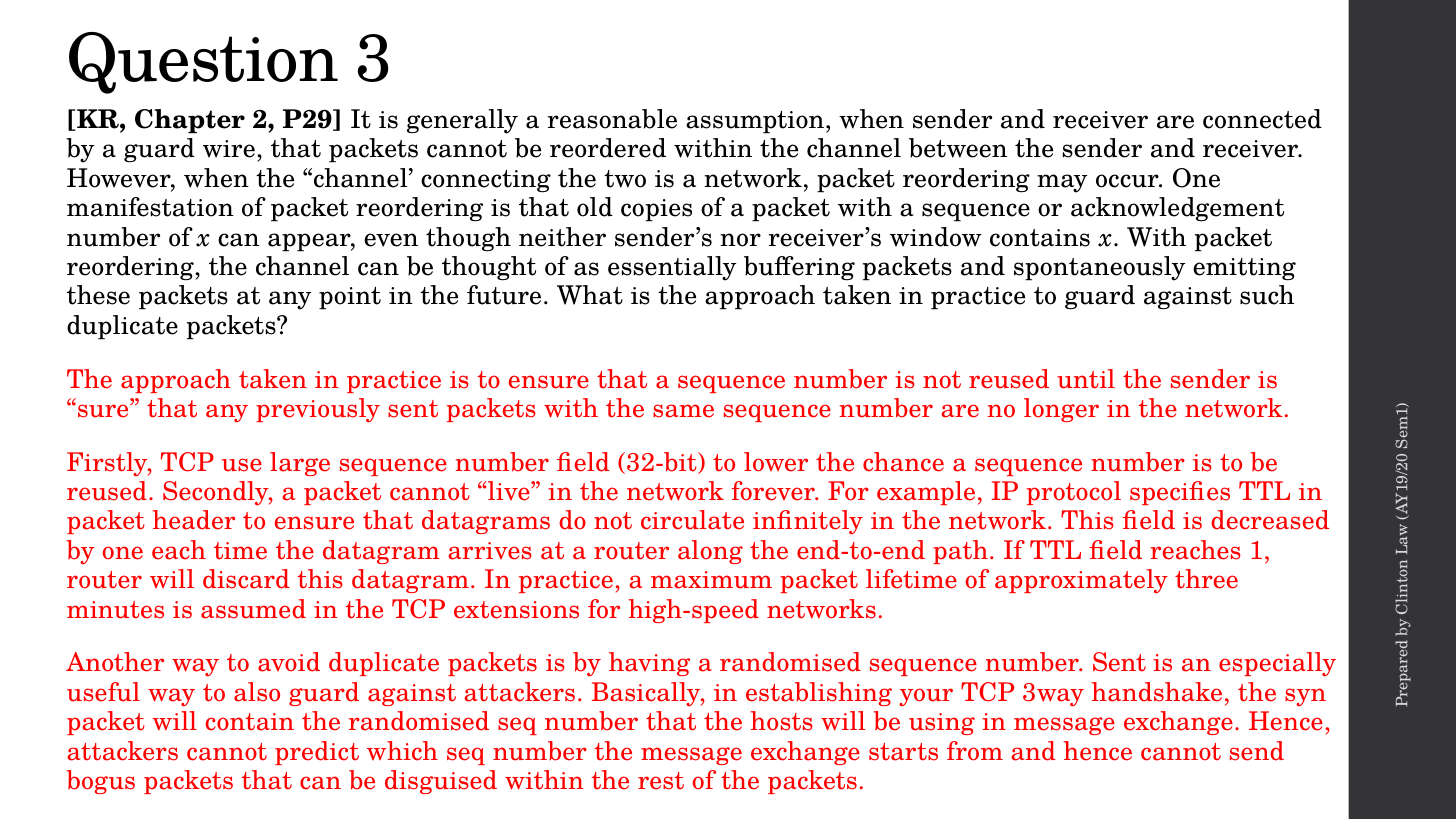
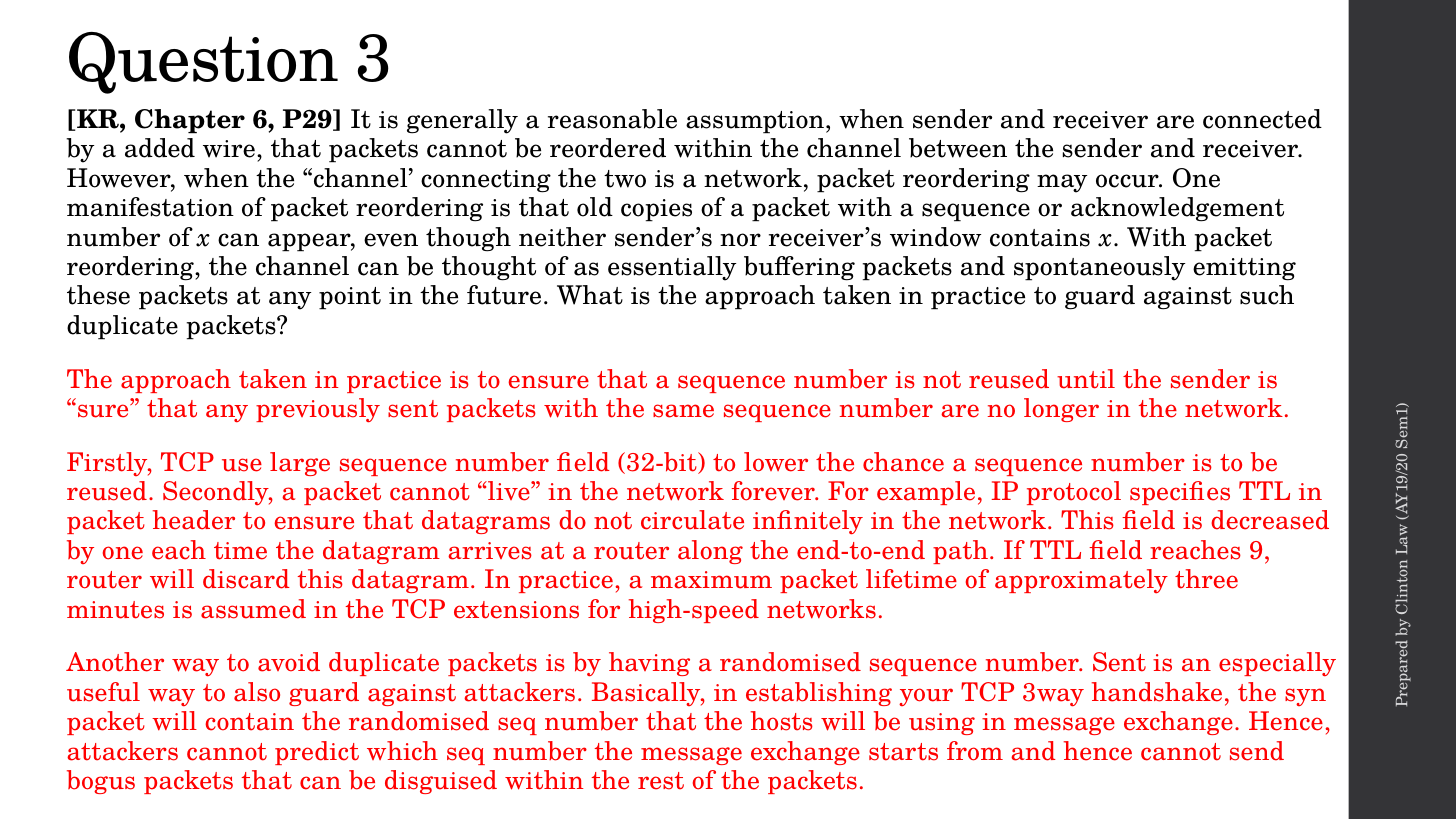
Chapter 2: 2 -> 6 (264, 120)
a guard: guard -> added (159, 149)
reaches 1: 1 -> 9 (1260, 551)
